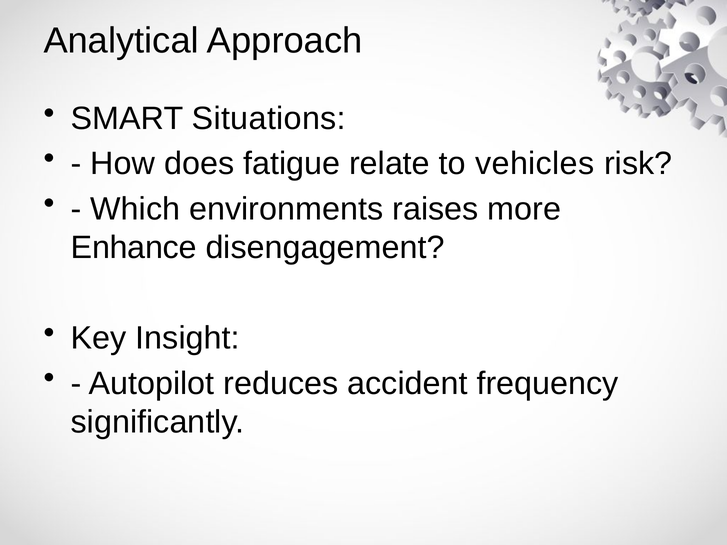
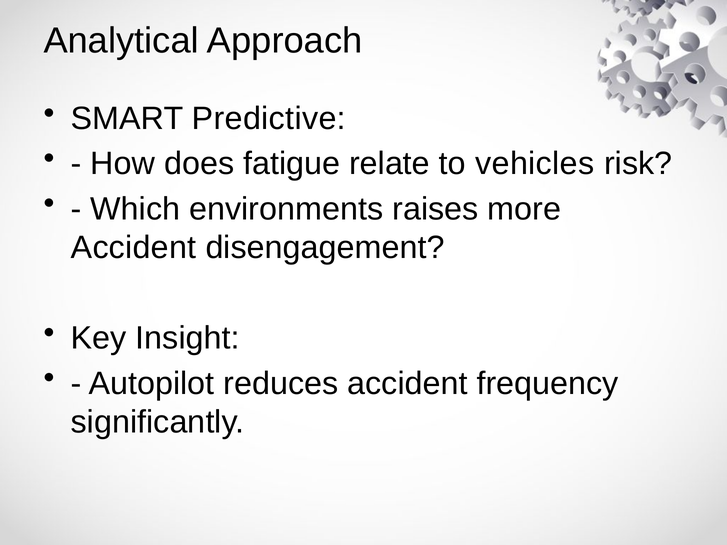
Situations: Situations -> Predictive (269, 119)
Enhance: Enhance -> Accident (134, 248)
